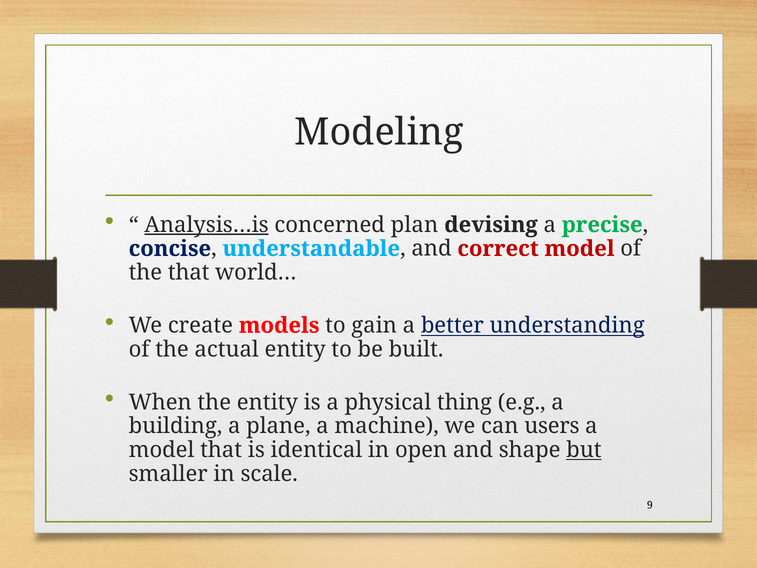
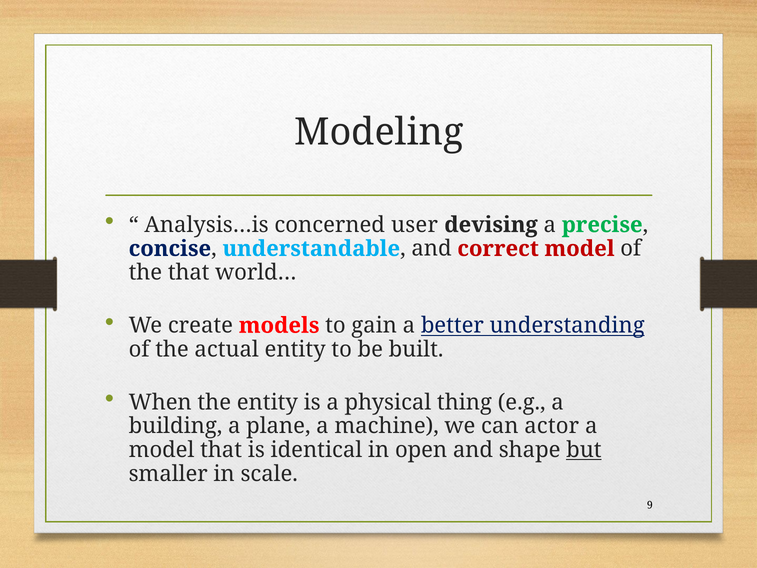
Analysis…is underline: present -> none (207, 225)
plan: plan -> user (414, 225)
users: users -> actor (552, 426)
